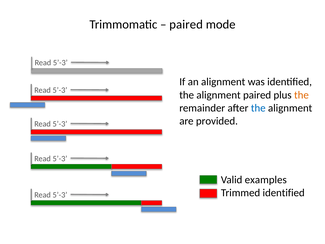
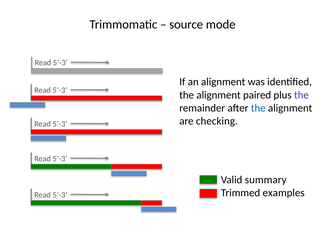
paired: paired -> source (186, 24)
the colour: orange -> purple (301, 95)
provided: provided -> checking (217, 121)
examples: examples -> summary (266, 180)
Trimmed identified: identified -> examples (284, 193)
